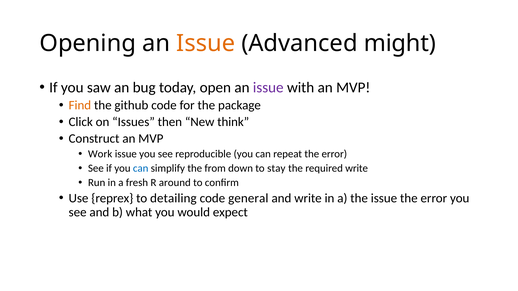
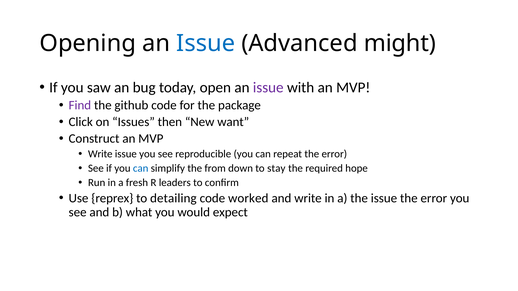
Issue colour: orange -> blue (206, 44)
Find colour: orange -> purple (80, 105)
think: think -> want (233, 122)
Work: Work -> Write (100, 154)
required write: write -> hope (357, 169)
around: around -> leaders (175, 183)
general: general -> worked (248, 198)
